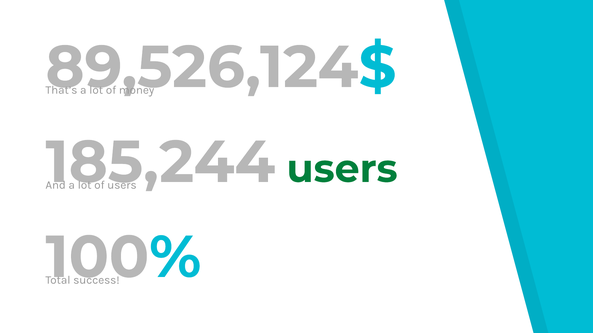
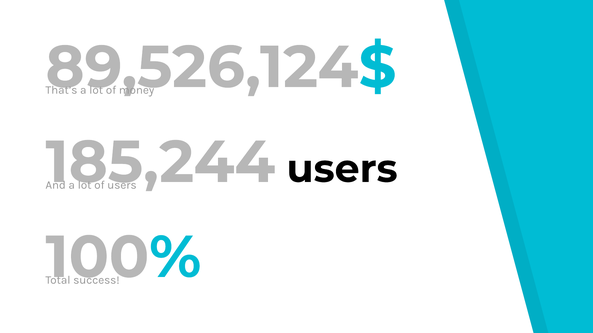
users colour: green -> black (342, 169)
